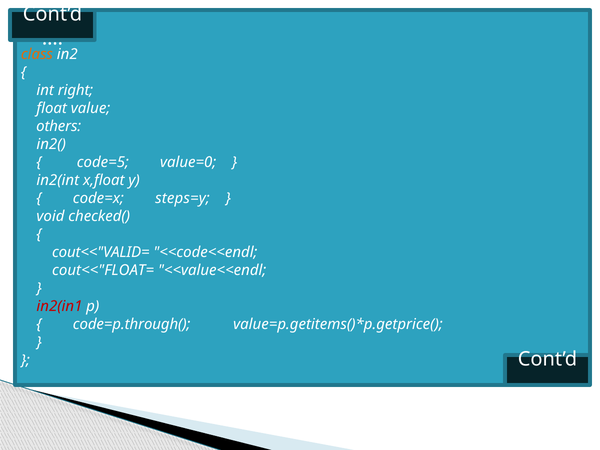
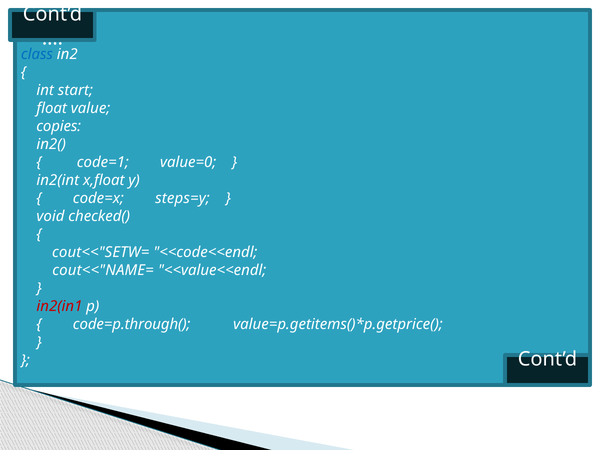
class colour: orange -> blue (37, 55)
right: right -> start (75, 91)
others: others -> copies (59, 127)
code=5: code=5 -> code=1 (103, 163)
cout<<"VALID=: cout<<"VALID= -> cout<<"SETW= (101, 253)
cout<<"FLOAT=: cout<<"FLOAT= -> cout<<"NAME= (103, 271)
